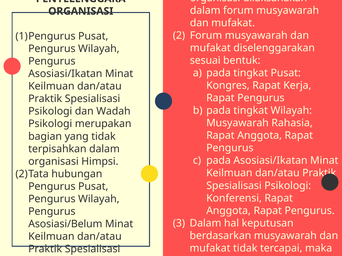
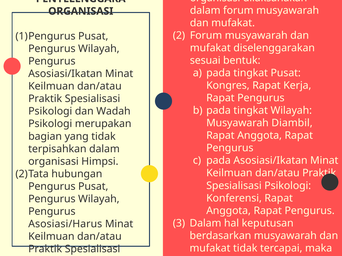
Musyawarah Rahasia: Rahasia -> Diambil (292, 123)
Asosiasi/Belum: Asosiasi/Belum -> Asosiasi/Harus (65, 224)
